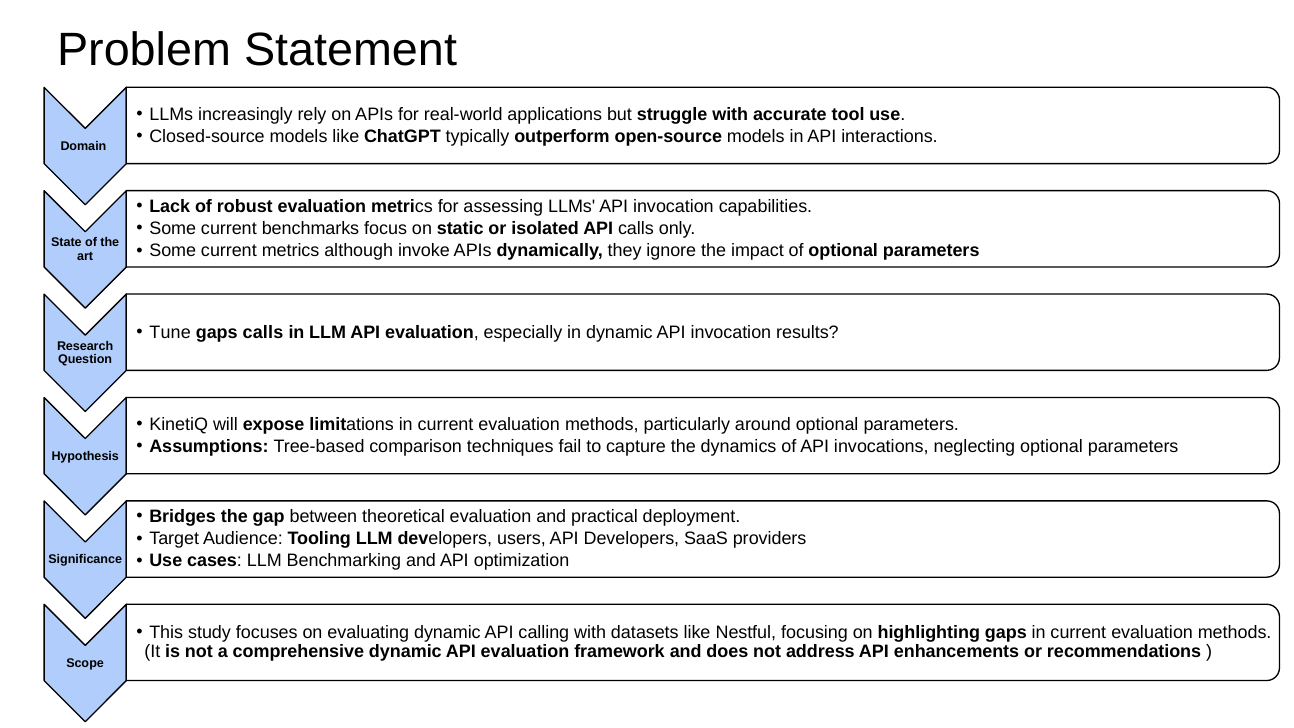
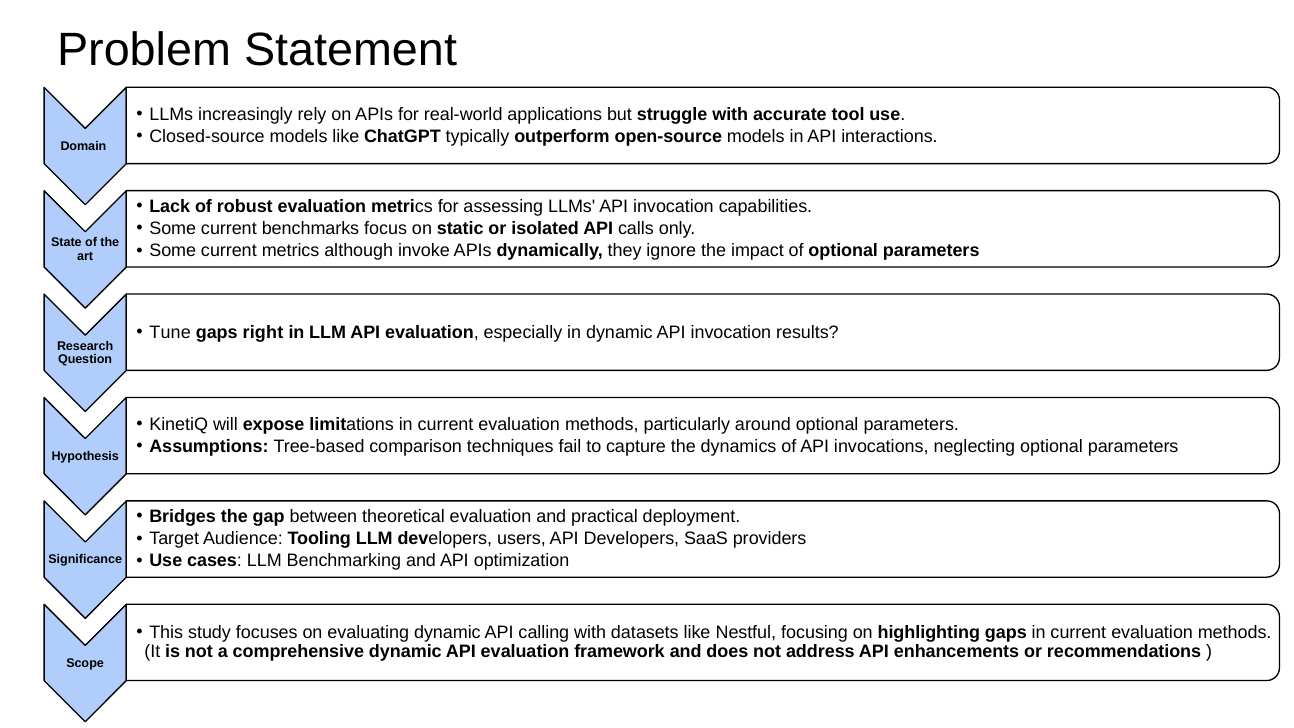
gaps calls: calls -> right (263, 332)
